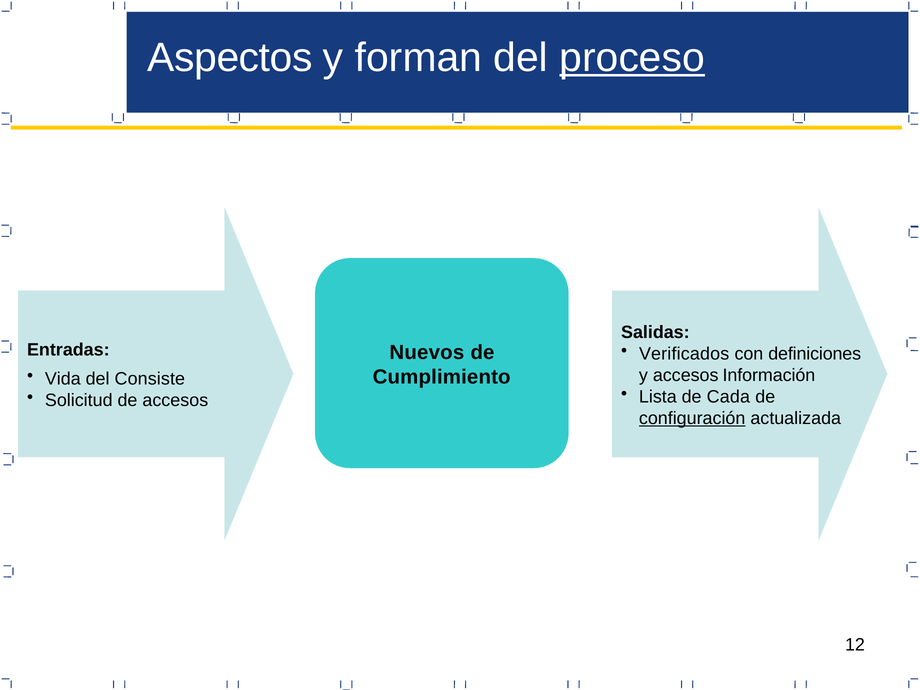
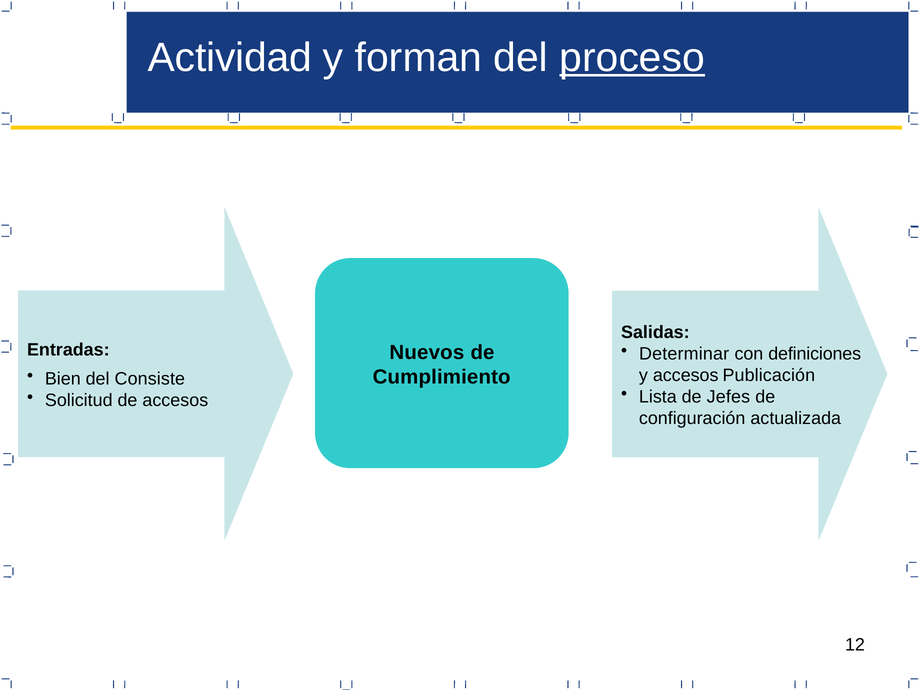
Aspectos: Aspectos -> Actividad (230, 58)
Verificados: Verificados -> Determinar (684, 354)
Información: Información -> Publicación (769, 375)
Vida: Vida -> Bien (63, 379)
Cada: Cada -> Jefes (728, 397)
configuración underline: present -> none (692, 418)
